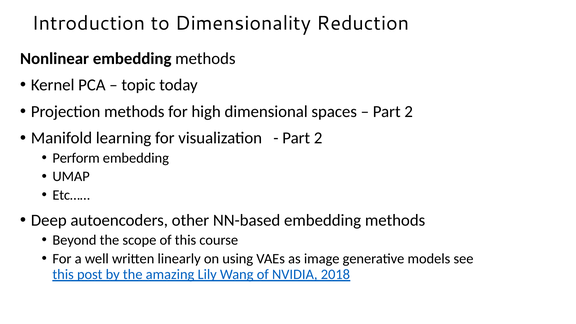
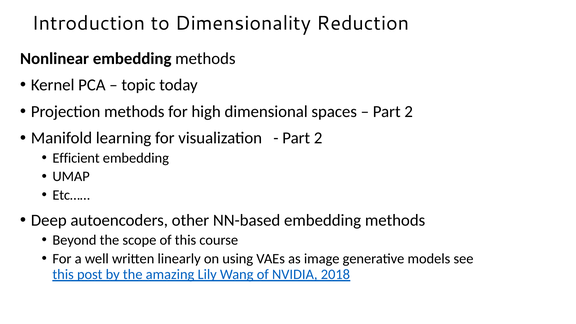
Perform: Perform -> Efficient (76, 158)
